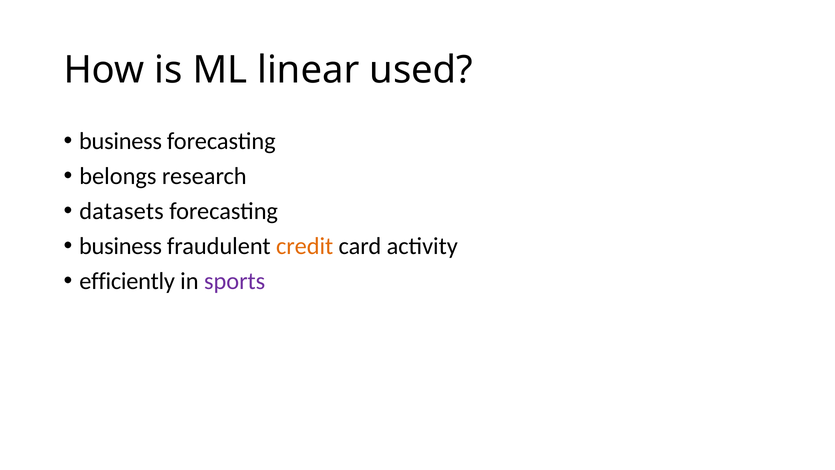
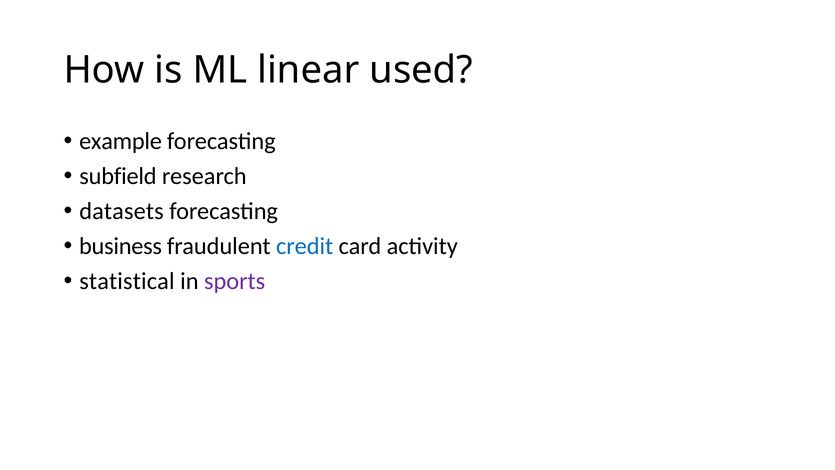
business: business -> example (121, 141)
belongs: belongs -> subfield (118, 176)
credit colour: orange -> blue (305, 246)
efficiently: efficiently -> statistical (127, 281)
